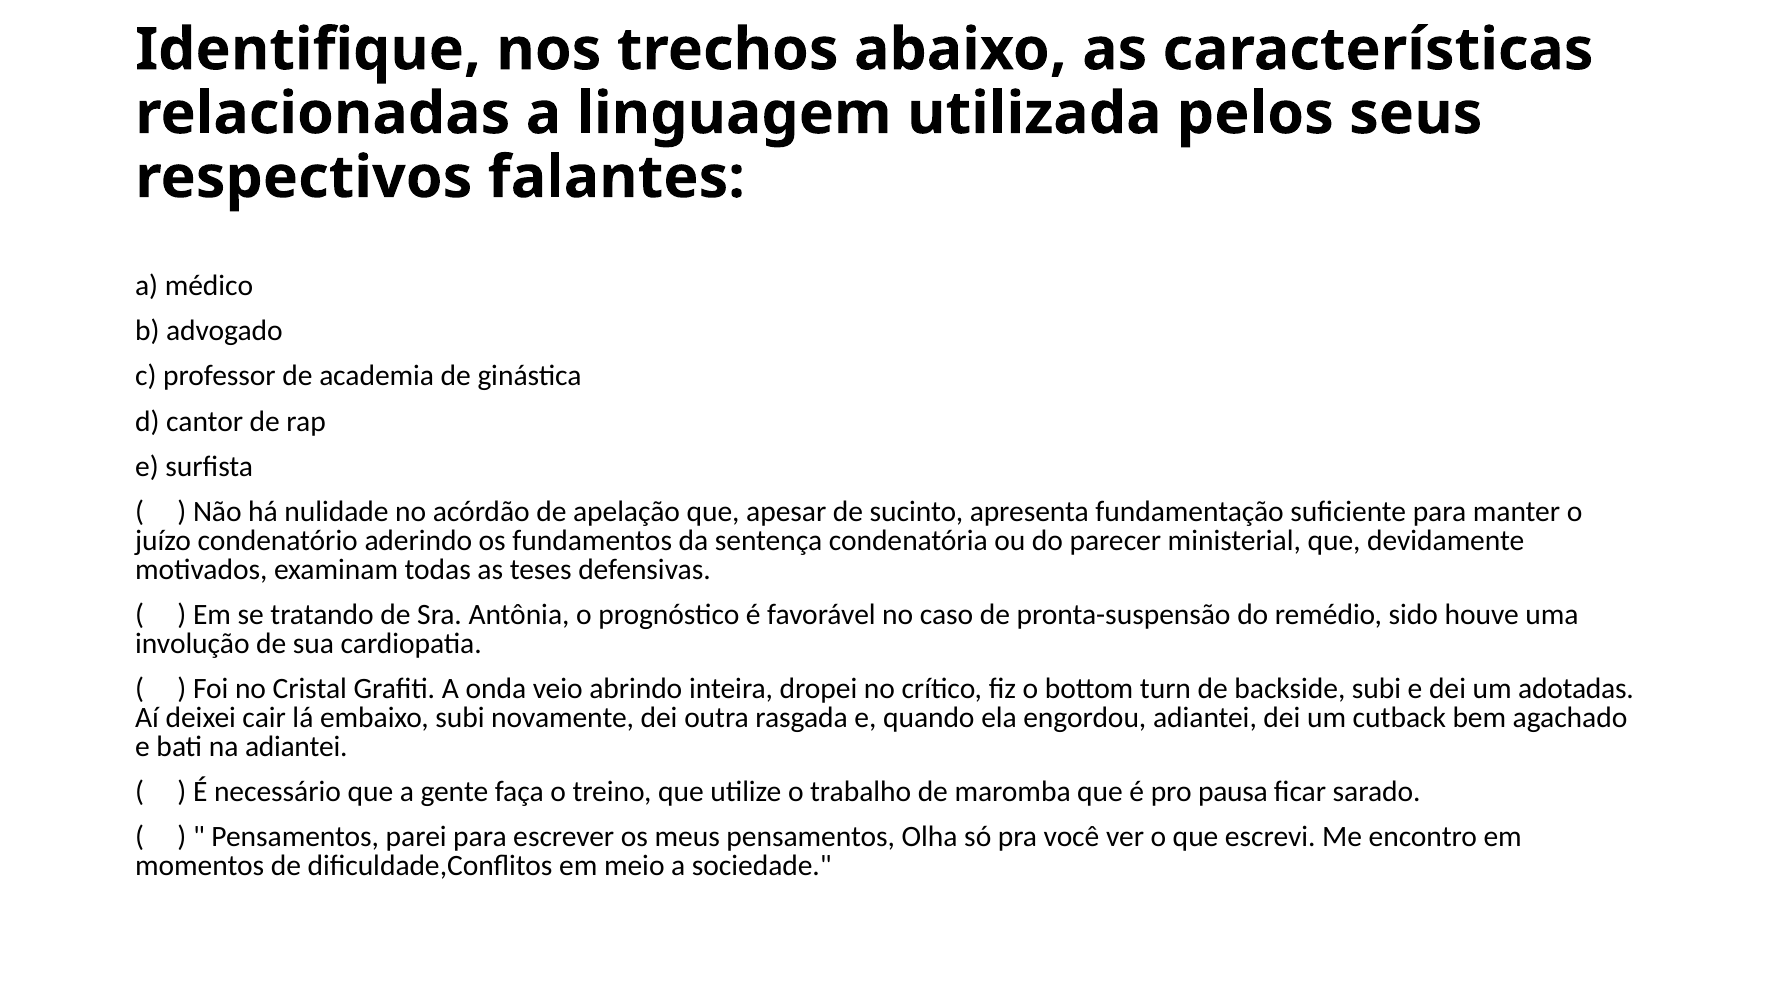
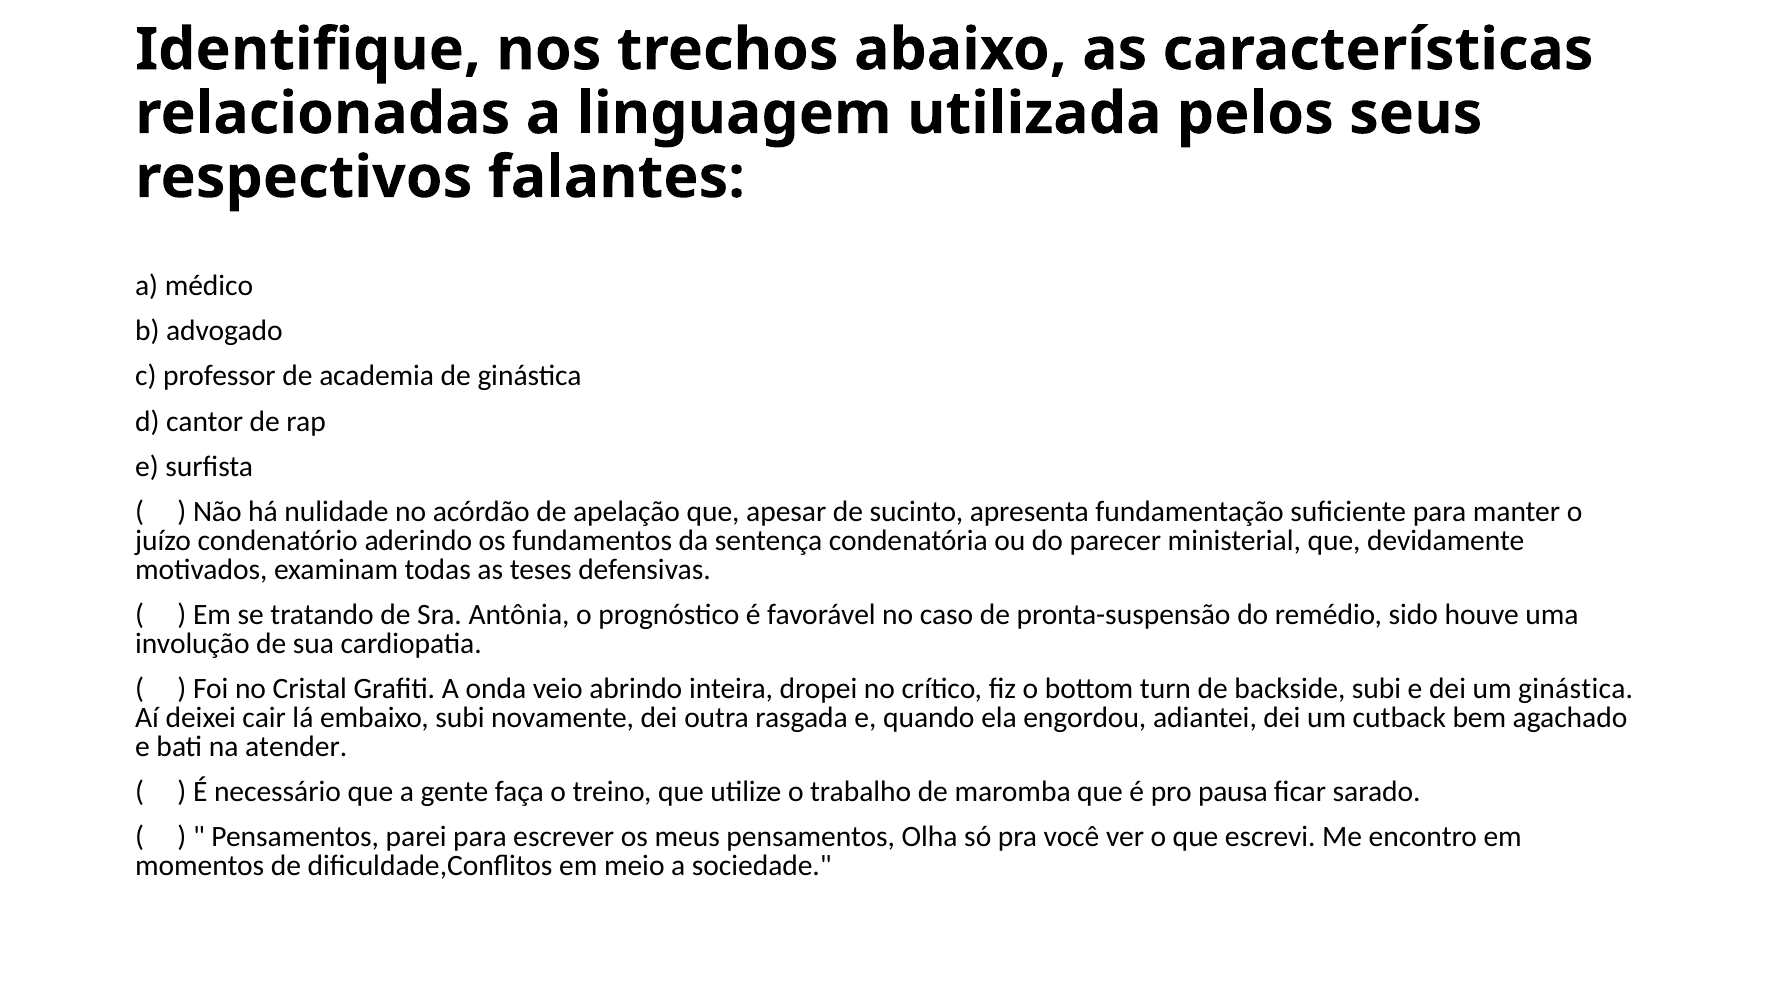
um adotadas: adotadas -> ginástica (1576, 689)
na adiantei: adiantei -> atender (296, 746)
